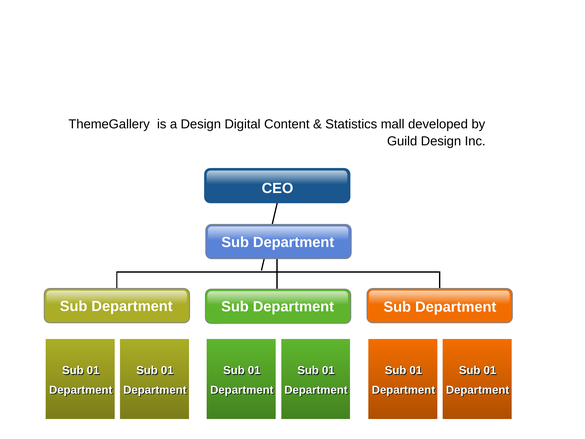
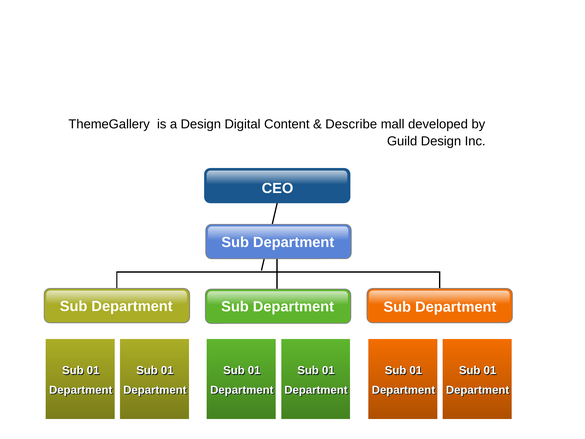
Statistics: Statistics -> Describe (351, 124)
